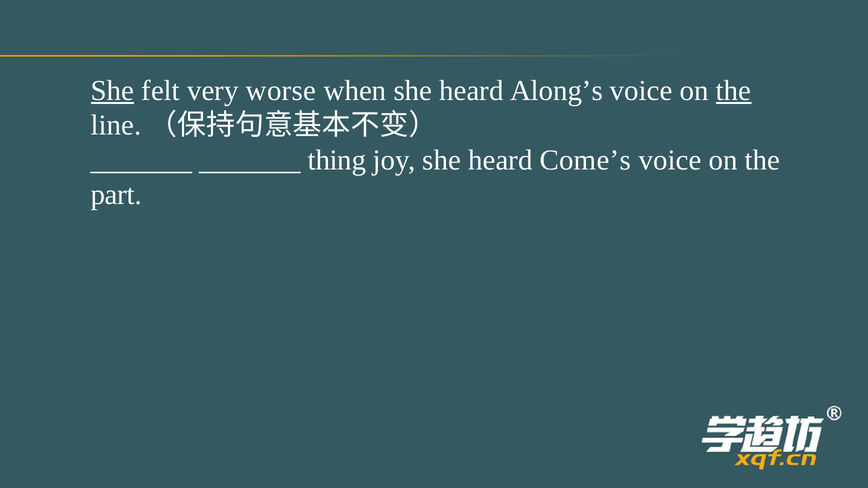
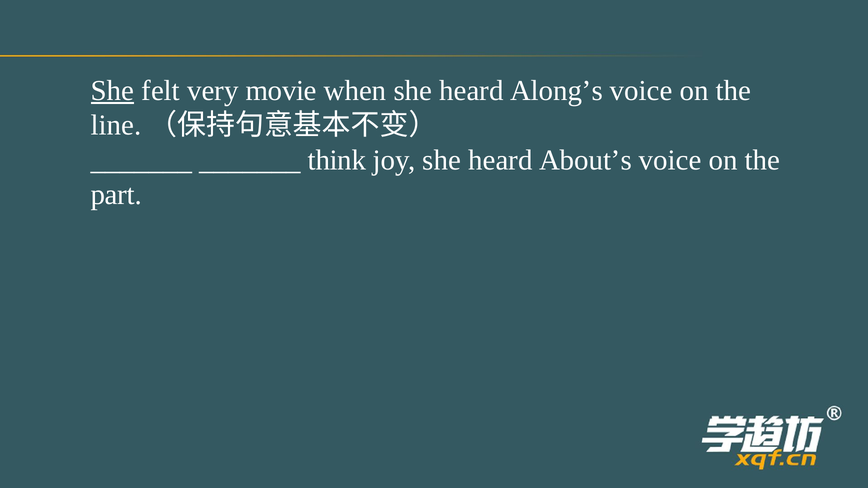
worse: worse -> movie (281, 91)
the underline: present -> none (734, 91)
thing: thing -> think (337, 160)
Come’s: Come’s -> About’s (585, 160)
